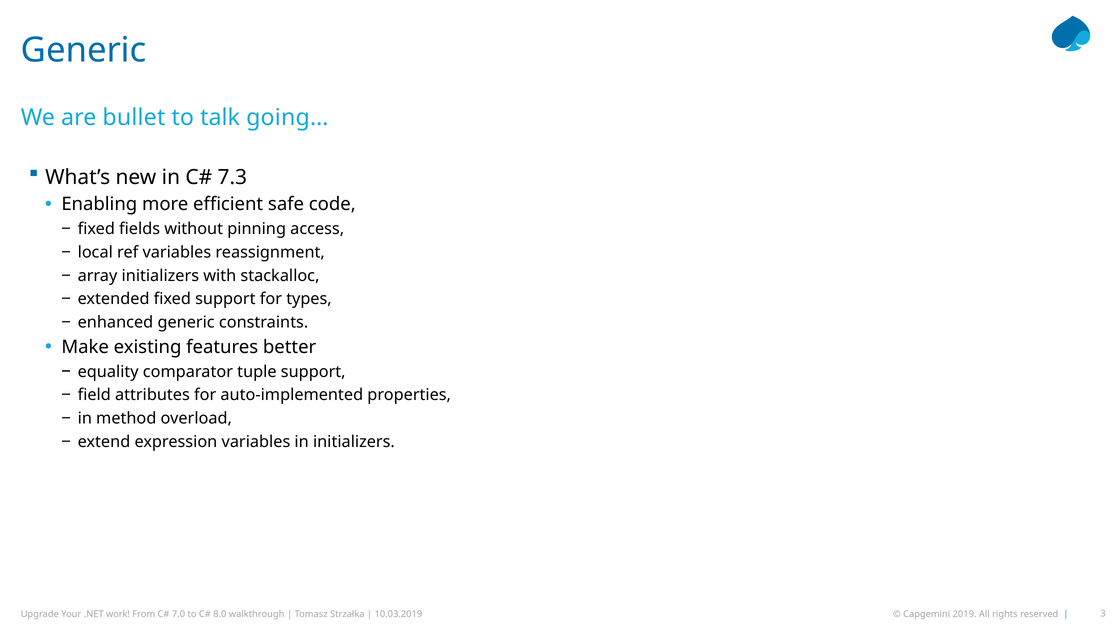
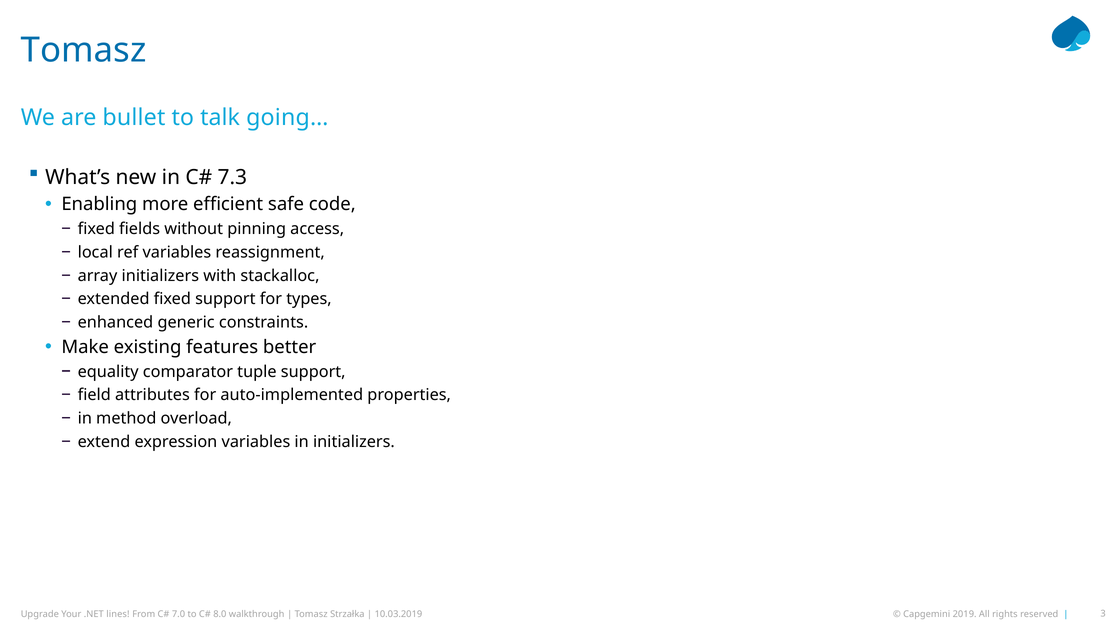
Generic: Generic -> Tomasz (84, 50)
work: work -> lines (118, 614)
